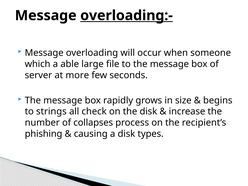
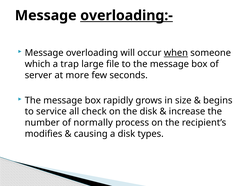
when underline: none -> present (176, 53)
able: able -> trap (70, 64)
strings: strings -> service (51, 112)
collapses: collapses -> normally (93, 123)
phishing: phishing -> modifies (44, 134)
